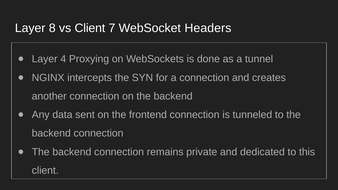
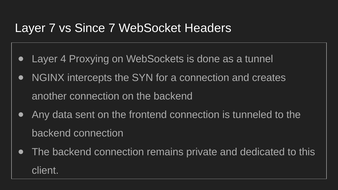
Layer 8: 8 -> 7 (52, 28)
vs Client: Client -> Since (90, 28)
